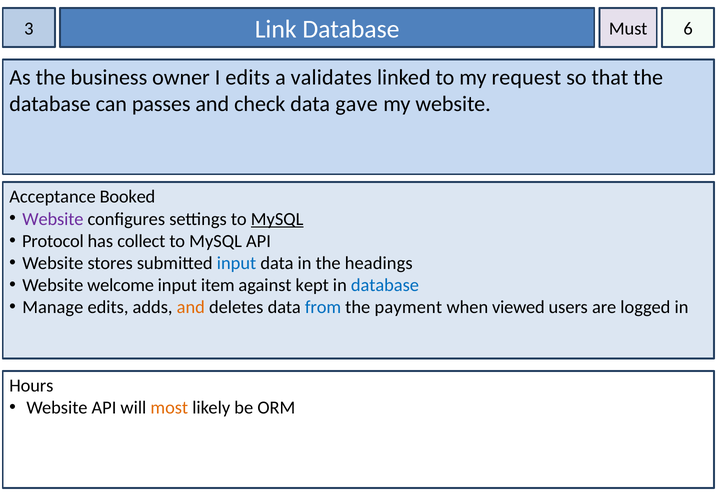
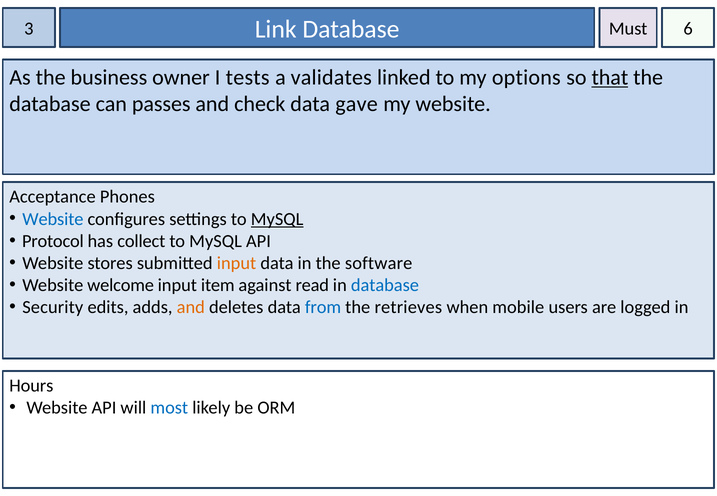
I edits: edits -> tests (248, 78)
request: request -> options (526, 78)
that underline: none -> present (610, 78)
Booked: Booked -> Phones (127, 197)
Website colour: purple -> blue (53, 219)
input colour: blue -> orange (237, 263)
headings: headings -> software (379, 263)
kept: kept -> read (312, 285)
Manage: Manage -> Security (53, 307)
payment: payment -> retrieves (408, 307)
viewed: viewed -> mobile (518, 307)
most colour: orange -> blue (169, 408)
